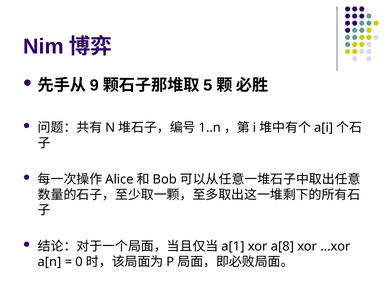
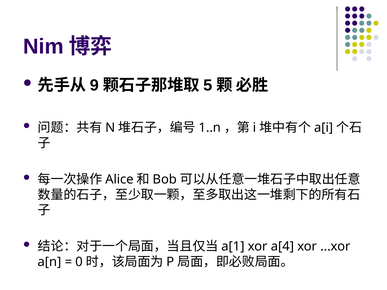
a[8: a[8 -> a[4 (282, 247)
